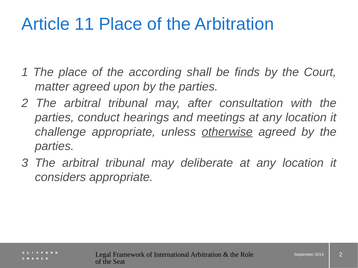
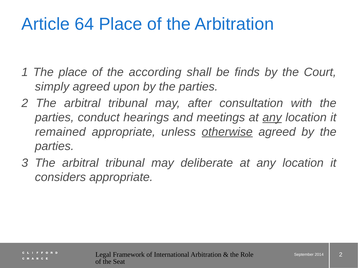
11: 11 -> 64 (84, 24)
matter: matter -> simply (52, 87)
any underline: none -> present (272, 118)
challenge: challenge -> remained (60, 132)
